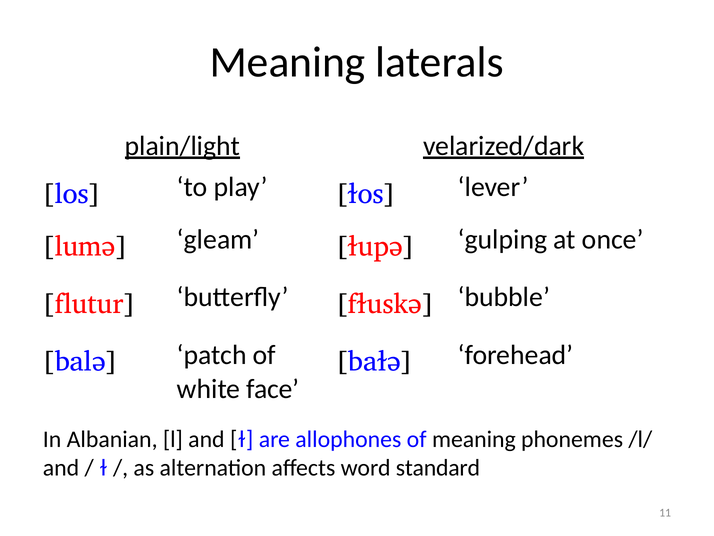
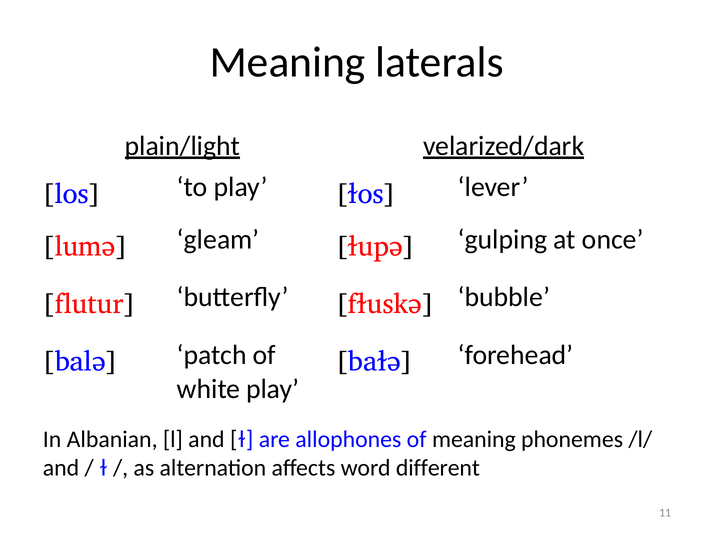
white face: face -> play (273, 389)
standard: standard -> different (438, 468)
